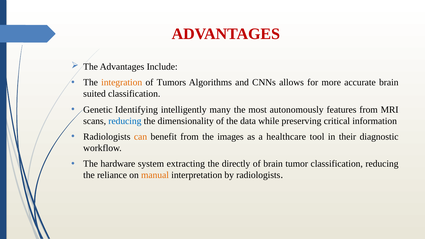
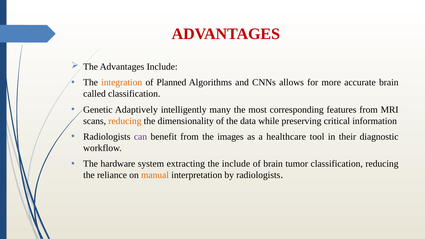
Tumors: Tumors -> Planned (171, 83)
suited: suited -> called (95, 94)
Identifying: Identifying -> Adaptively (136, 110)
autonomously: autonomously -> corresponding (297, 110)
reducing colour: blue -> orange (125, 121)
can colour: orange -> purple (141, 137)
the directly: directly -> include (236, 164)
